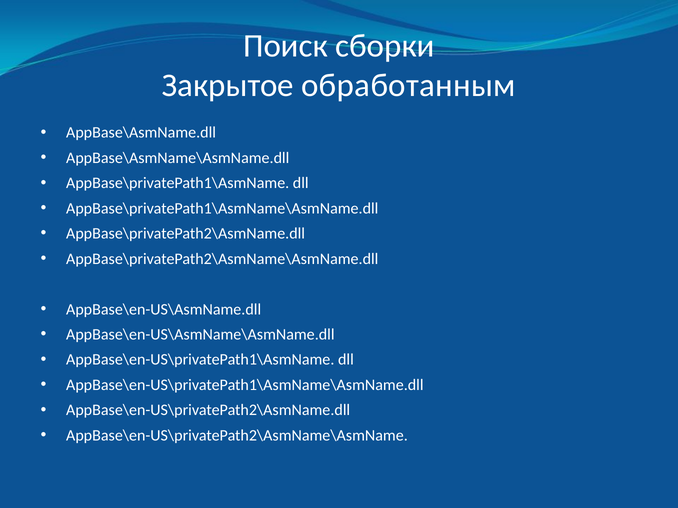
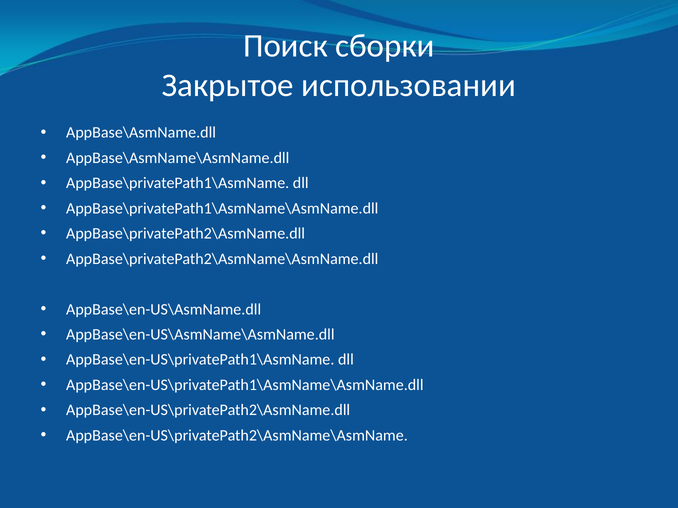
обработанным: обработанным -> использовании (409, 85)
